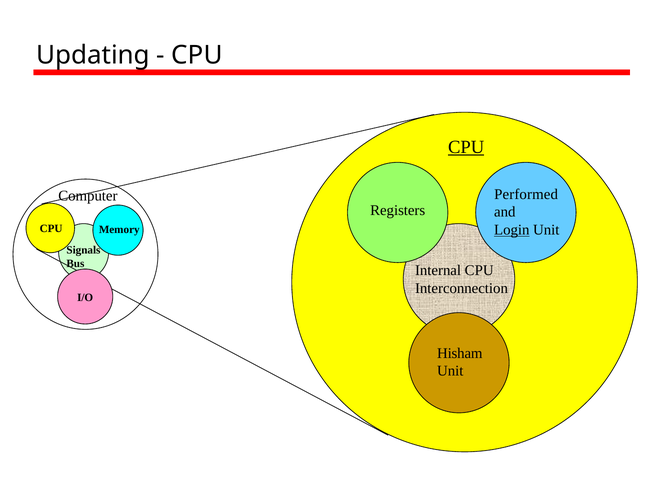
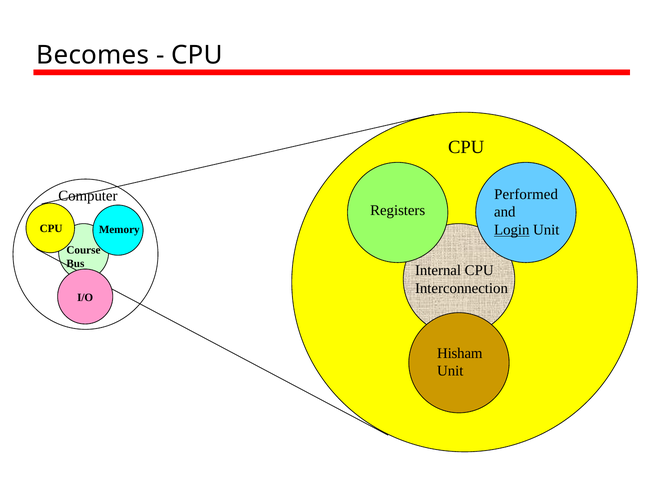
Updating: Updating -> Becomes (93, 55)
CPU underline: present -> none (466, 147)
Signals: Signals -> Course (83, 251)
